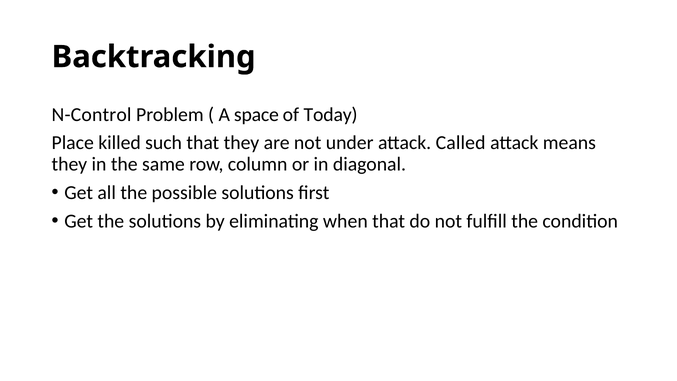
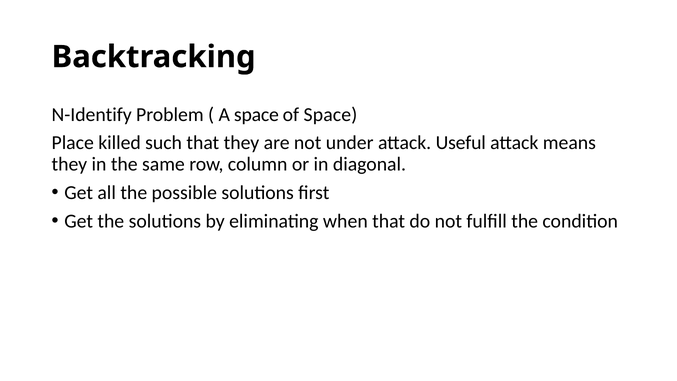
N-Control: N-Control -> N-Identify (92, 114)
of Today: Today -> Space (330, 114)
Called: Called -> Useful (461, 143)
